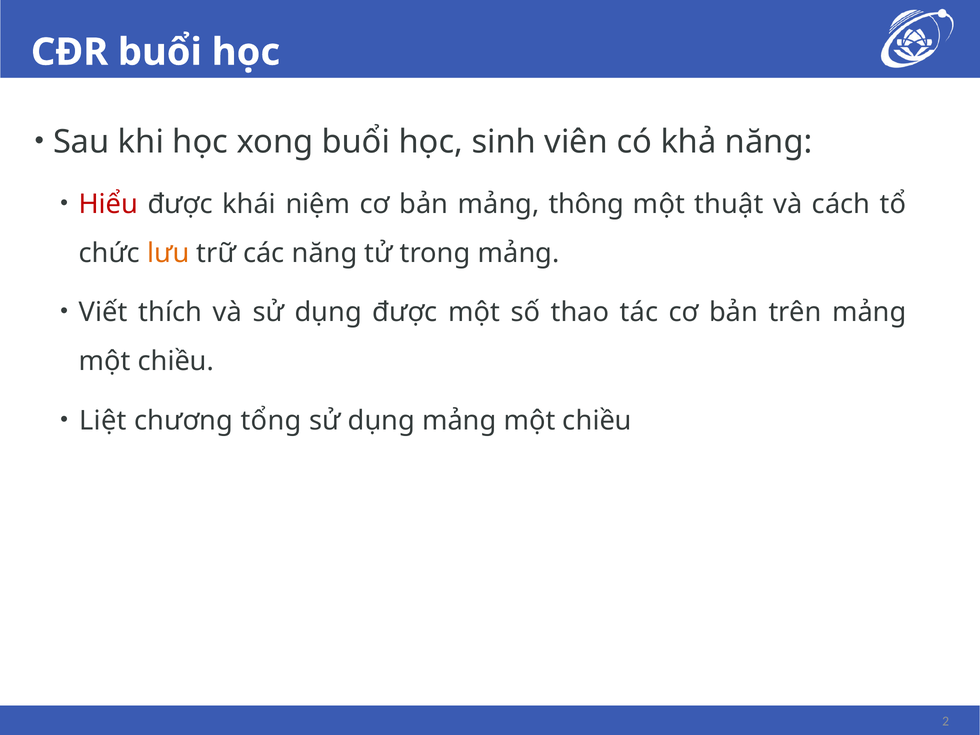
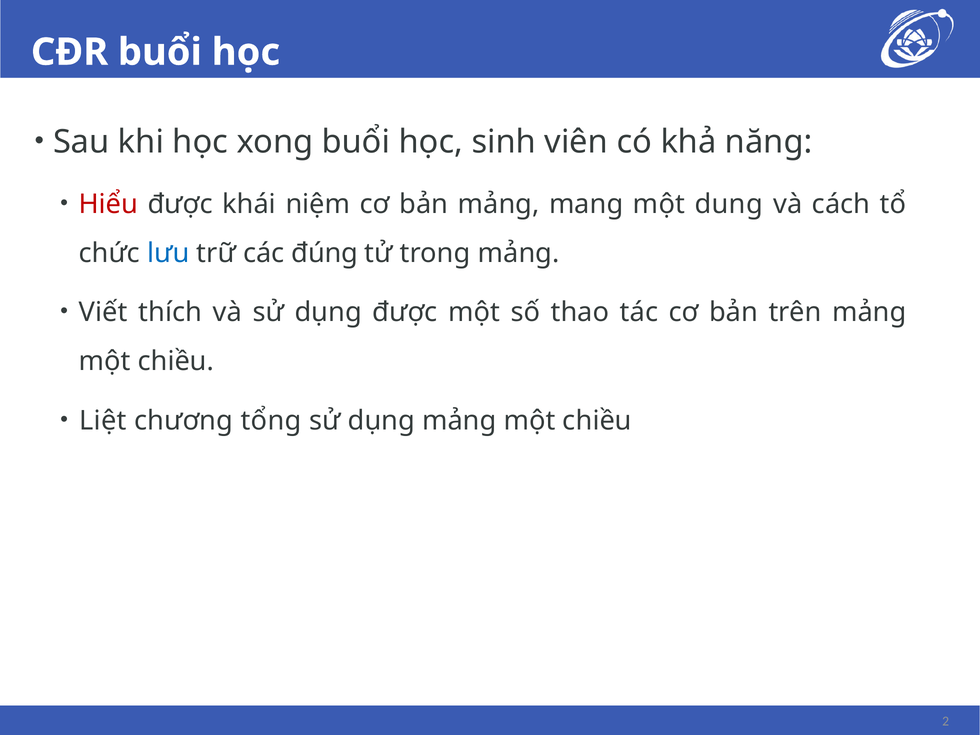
thông: thông -> mang (586, 204)
thuật: thuật -> dung (729, 204)
lưu colour: orange -> blue (168, 253)
các năng: năng -> đúng (325, 253)
